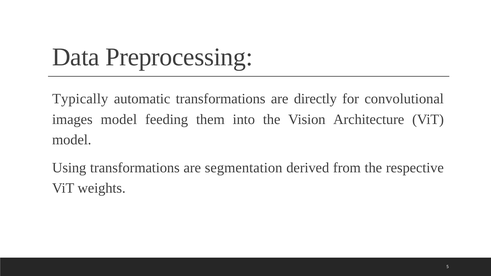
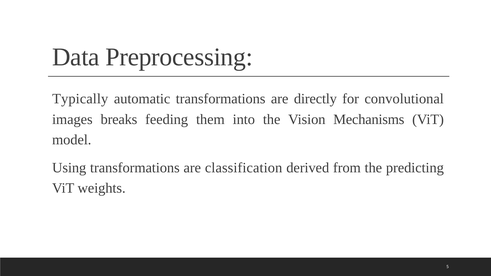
images model: model -> breaks (119, 119)
Architecture: Architecture -> Mechanisms (369, 119)
segmentation: segmentation -> classification (244, 168)
respective: respective -> predicting (415, 168)
